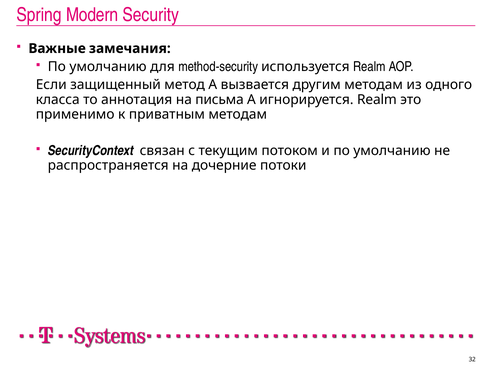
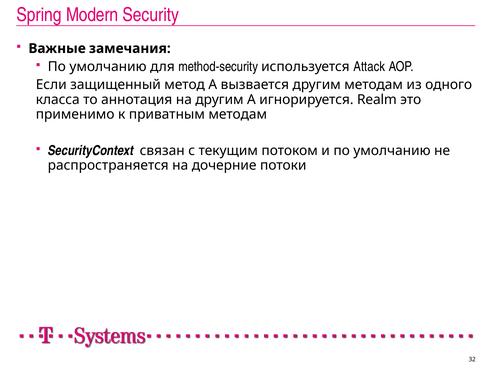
используется Realm: Realm -> Attack (369, 67)
на письма: письма -> другим (219, 100)
